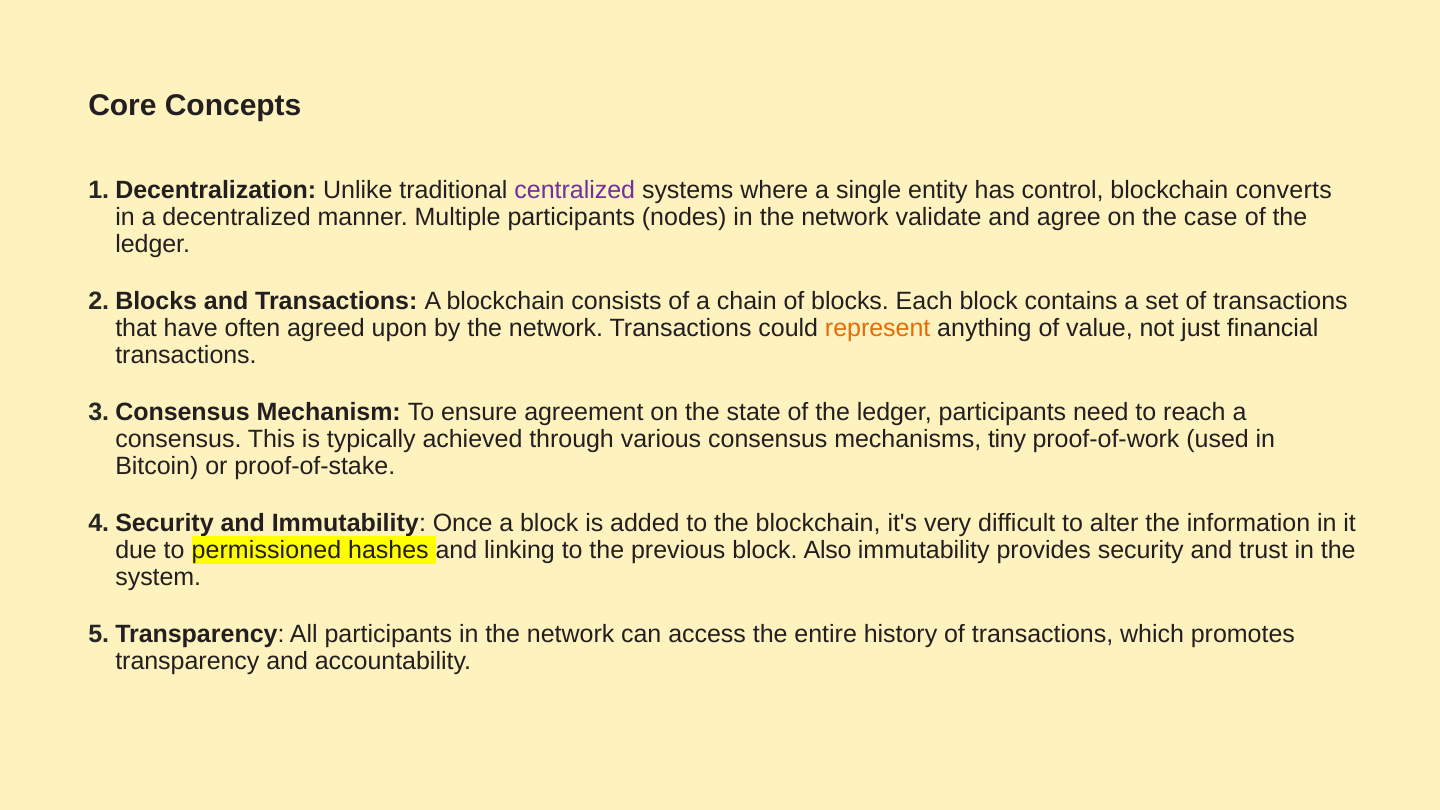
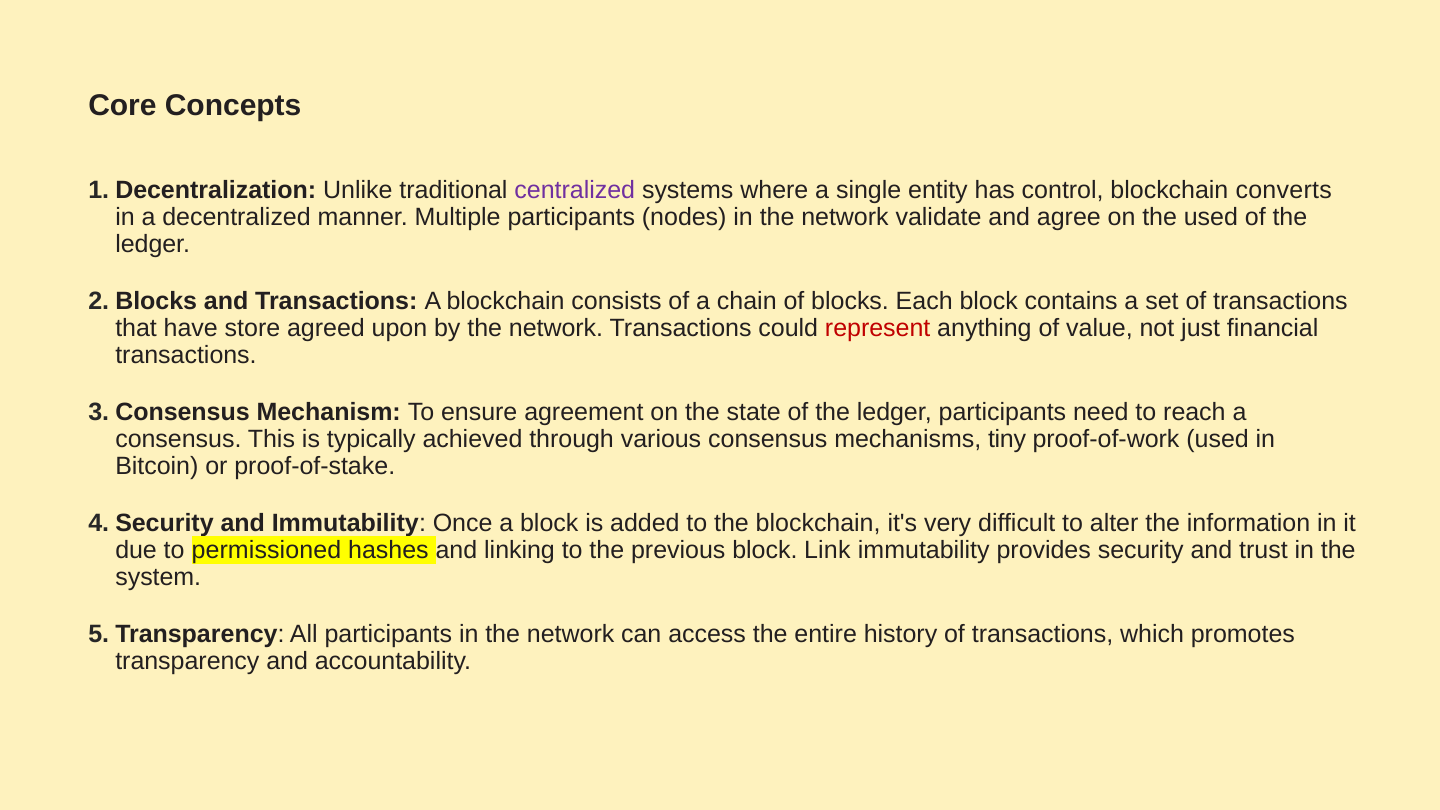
the case: case -> used (1211, 217)
often: often -> store (252, 328)
represent colour: orange -> red (878, 328)
Also: Also -> Link (827, 550)
